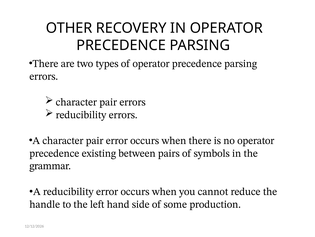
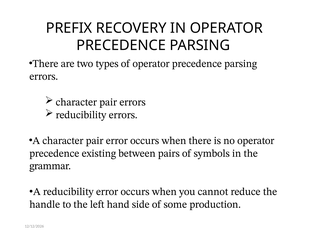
OTHER: OTHER -> PREFIX (69, 28)
